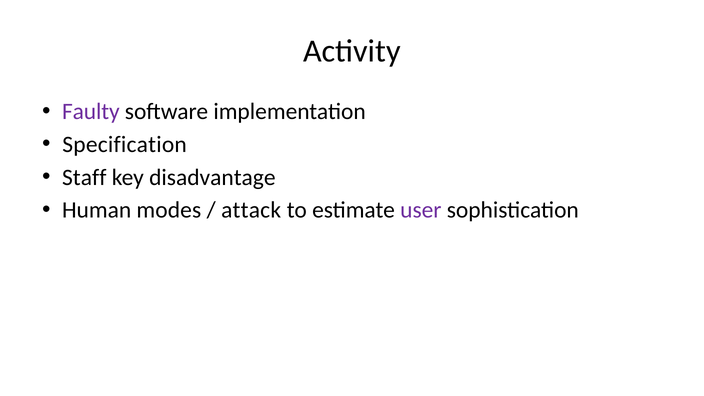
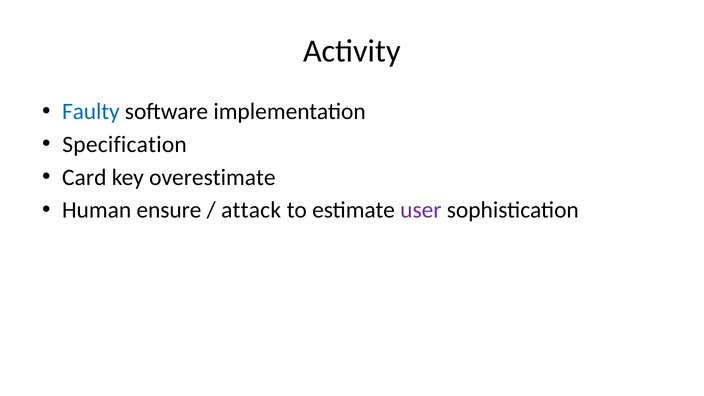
Faulty colour: purple -> blue (91, 112)
Staff: Staff -> Card (84, 177)
disadvantage: disadvantage -> overestimate (212, 177)
modes: modes -> ensure (169, 210)
